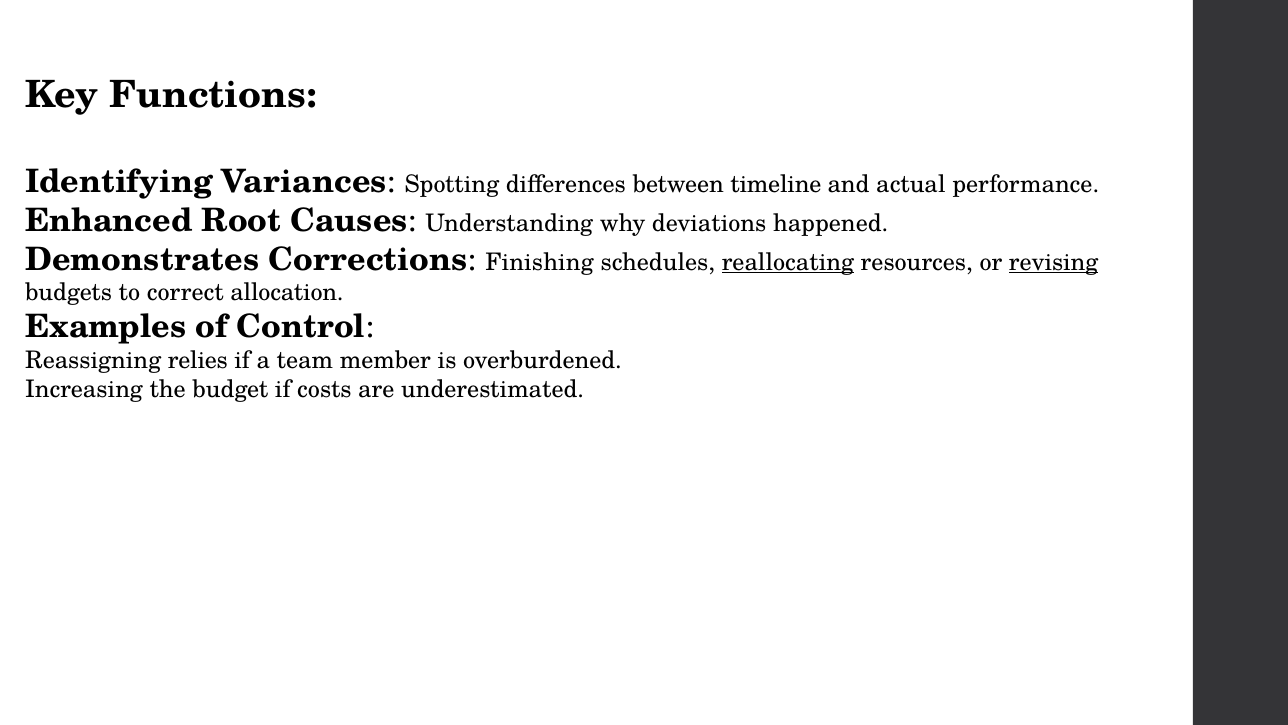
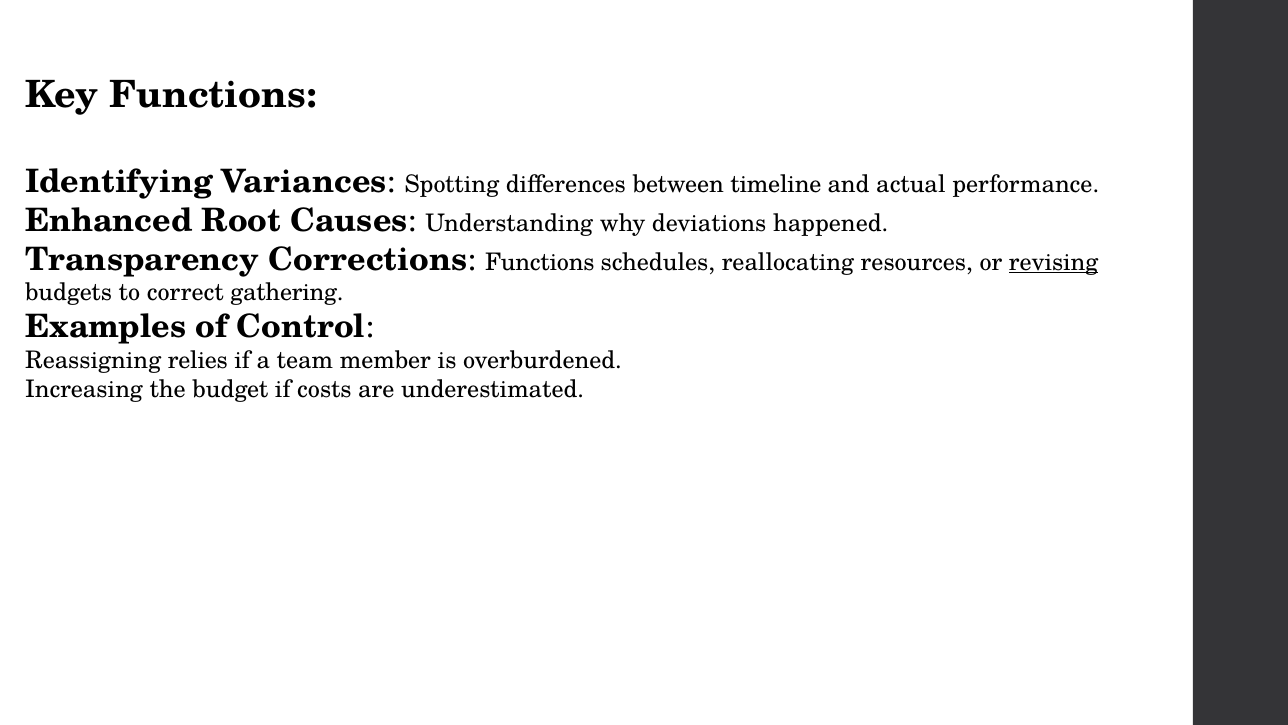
Demonstrates: Demonstrates -> Transparency (142, 259)
Corrections Finishing: Finishing -> Functions (540, 262)
reallocating underline: present -> none (788, 262)
allocation: allocation -> gathering (287, 292)
